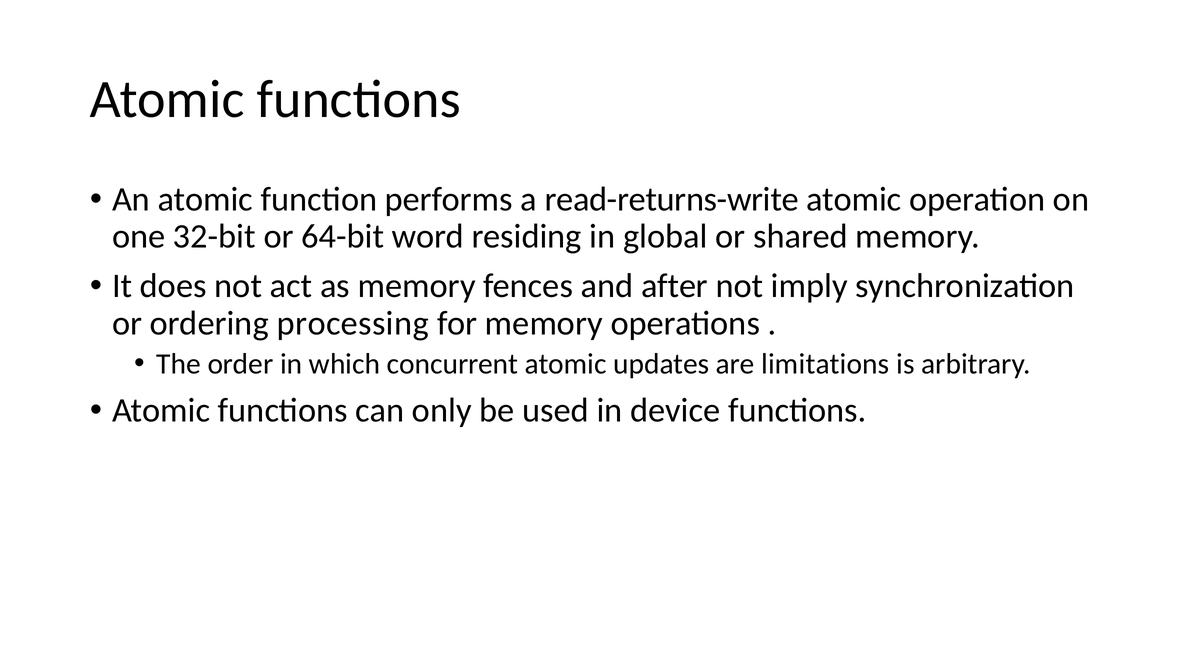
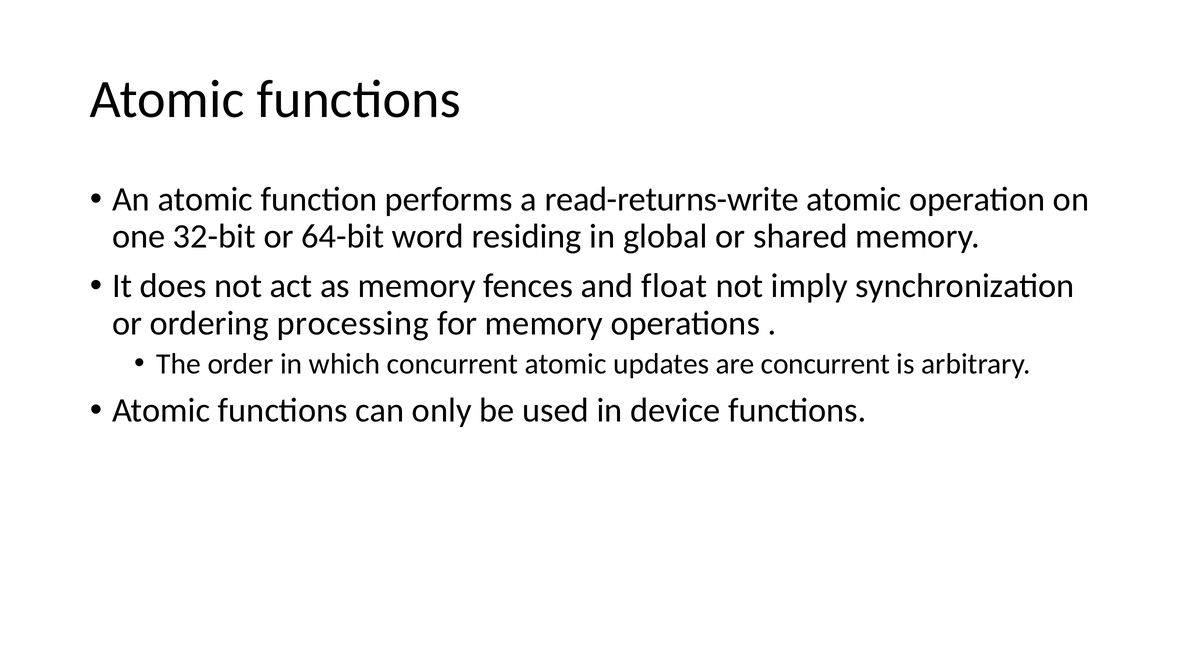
after: after -> float (674, 286)
are limitations: limitations -> concurrent (826, 364)
